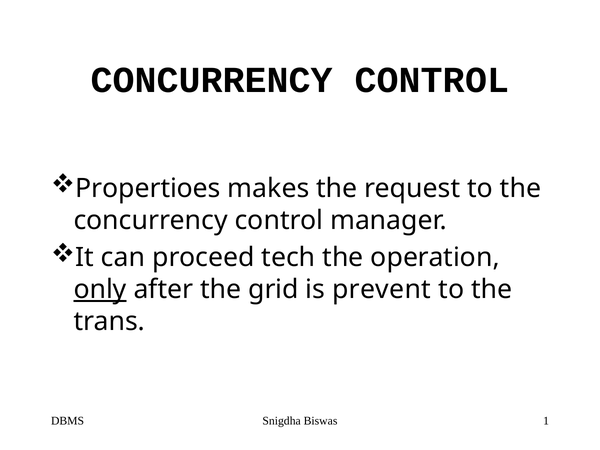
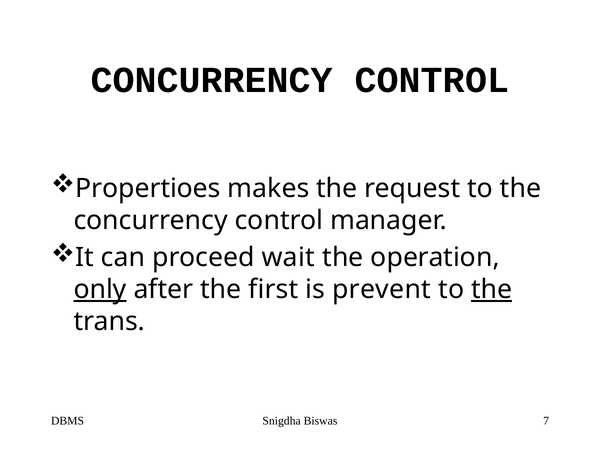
tech: tech -> wait (288, 258)
grid: grid -> first (273, 290)
the underline: none -> present (492, 290)
1: 1 -> 7 (546, 421)
